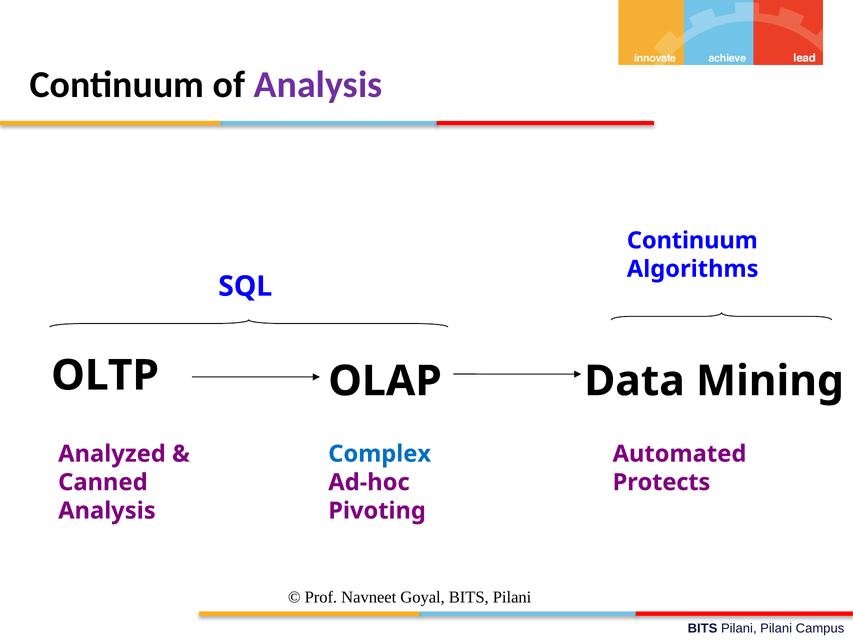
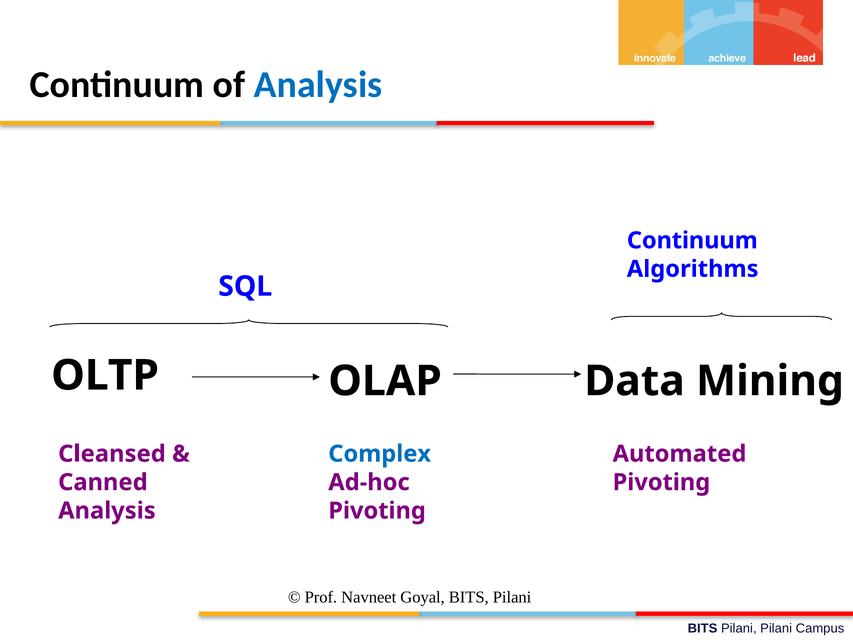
Analysis colour: purple -> blue (318, 85)
Analyzed: Analyzed -> Cleansed (112, 454)
Protects: Protects -> Pivoting (661, 482)
